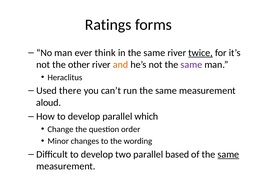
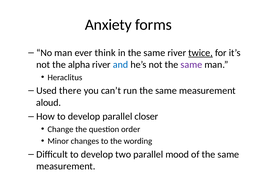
Ratings: Ratings -> Anxiety (108, 25)
other: other -> alpha (79, 65)
and colour: orange -> blue (121, 65)
which: which -> closer (146, 117)
based: based -> mood (177, 155)
same underline: present -> none (228, 155)
